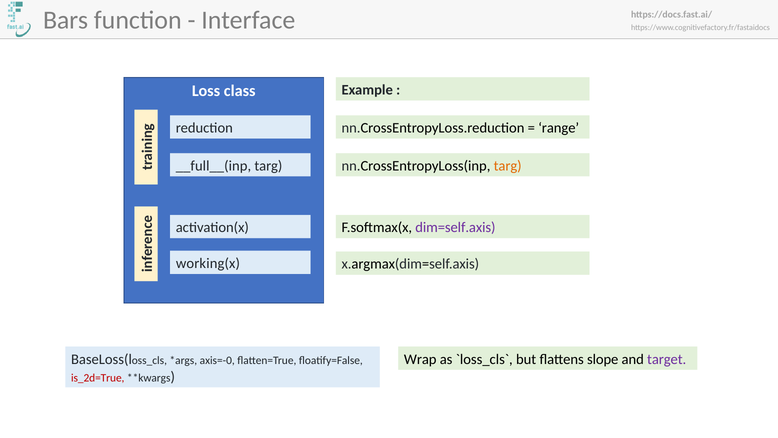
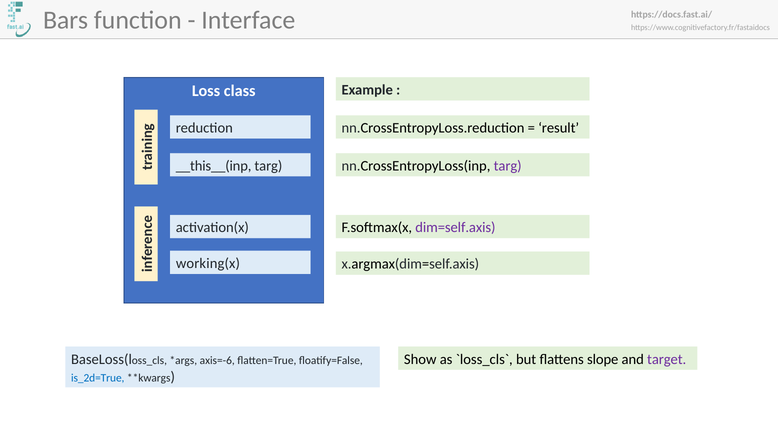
range: range -> result (559, 128)
__full__(inp: __full__(inp -> __this__(inp (214, 166)
targ colour: orange -> purple (508, 166)
axis=-0: axis=-0 -> axis=-6 (217, 360)
Wrap: Wrap -> Show (420, 359)
is_2d=True colour: red -> blue (98, 377)
